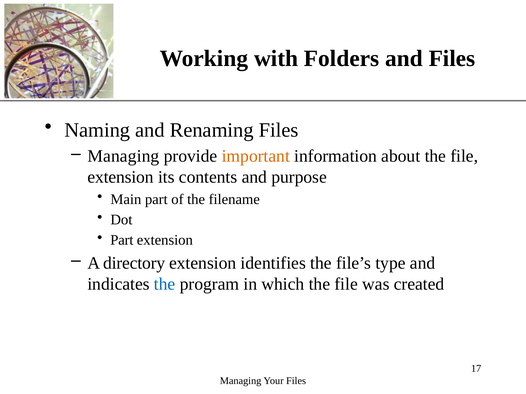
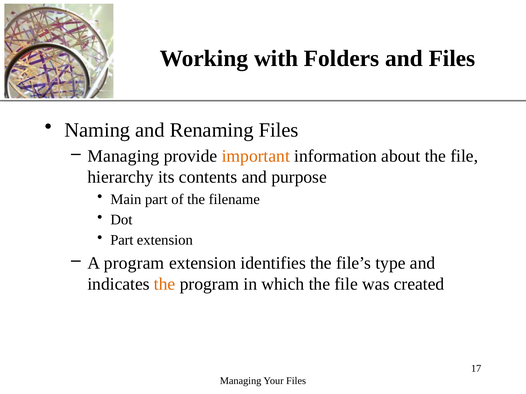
extension: extension -> hierarchy (121, 177)
A directory: directory -> program (134, 263)
the colour: blue -> orange (165, 284)
